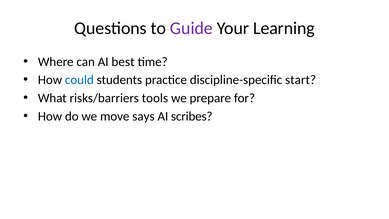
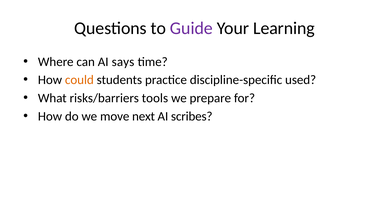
best: best -> says (123, 62)
could colour: blue -> orange (79, 80)
start: start -> used (301, 80)
says: says -> next (144, 116)
